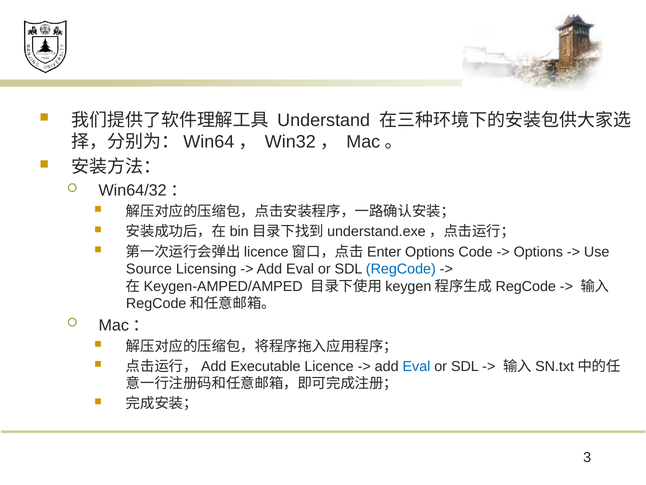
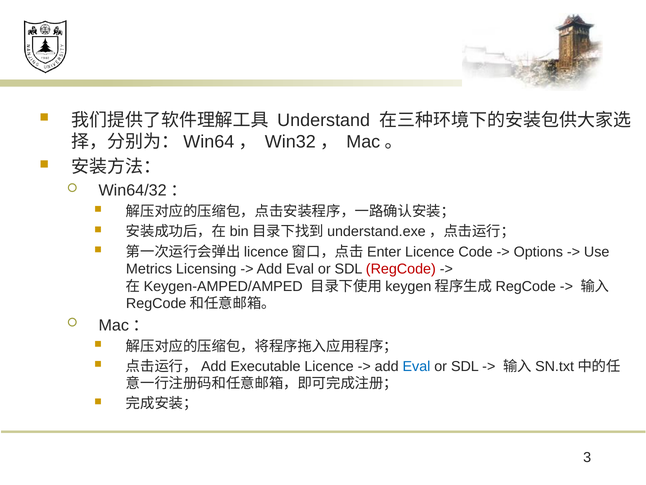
Options: Options -> Licence (430, 252)
Source: Source -> Metrics (149, 269)
RegCode colour: blue -> red (401, 269)
